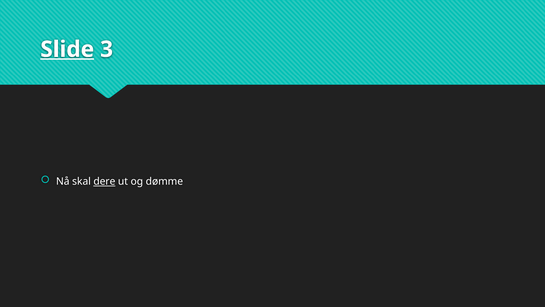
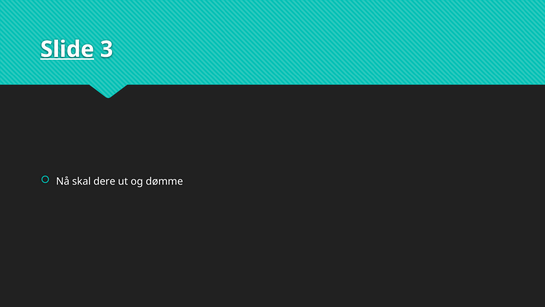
dere underline: present -> none (104, 181)
